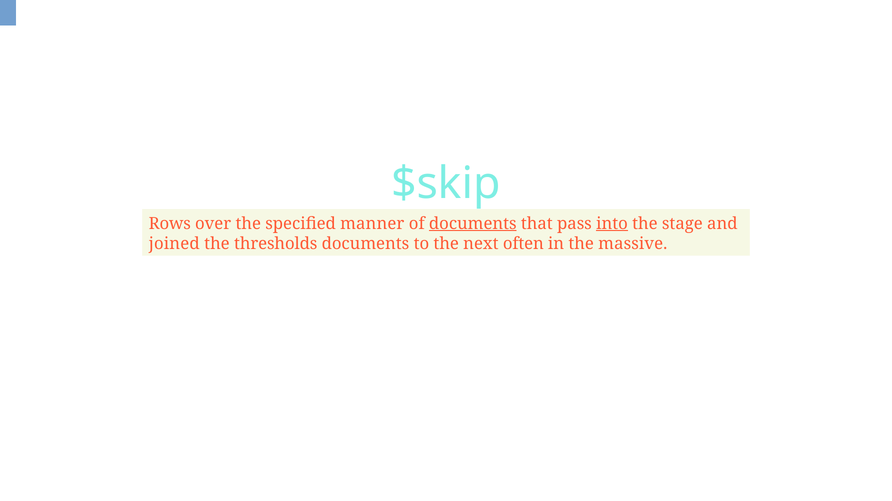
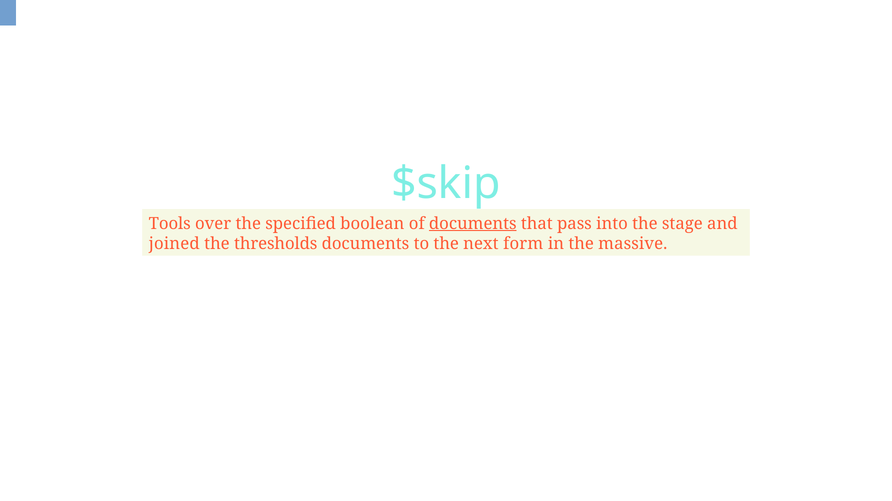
Rows: Rows -> Tools (170, 224)
manner: manner -> boolean (372, 224)
into underline: present -> none (612, 224)
often: often -> form (523, 244)
